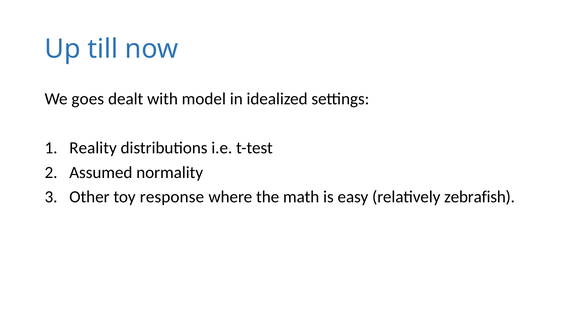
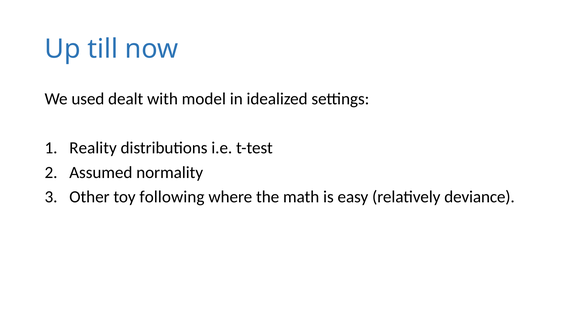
goes: goes -> used (88, 99)
response: response -> following (172, 197)
zebrafish: zebrafish -> deviance (480, 197)
